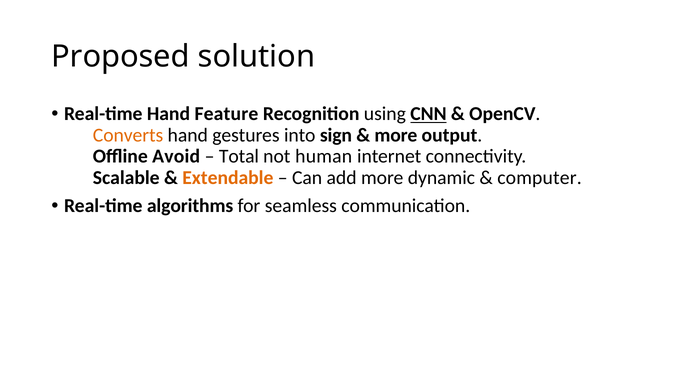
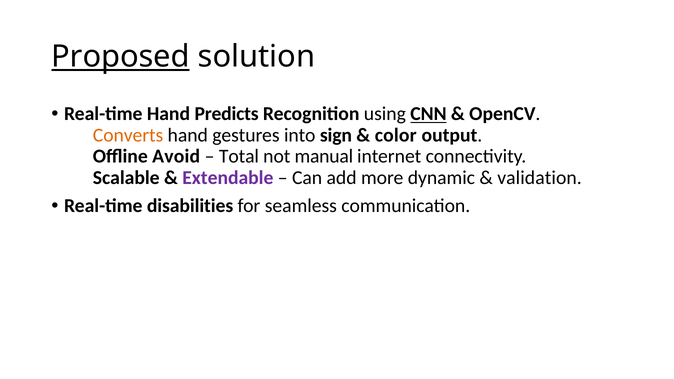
Proposed underline: none -> present (121, 57)
Feature: Feature -> Predicts (227, 114)
more: more -> color (396, 135)
human: human -> manual (324, 156)
Extendable colour: orange -> purple (228, 178)
computer: computer -> validation (540, 178)
algorithms: algorithms -> disabilities (190, 206)
